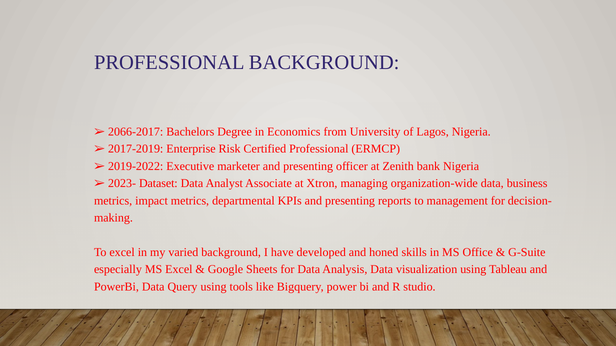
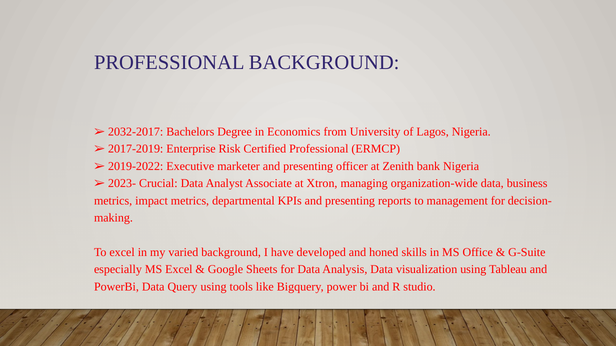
2066-2017: 2066-2017 -> 2032-2017 (136, 132)
Dataset: Dataset -> Crucial (158, 184)
